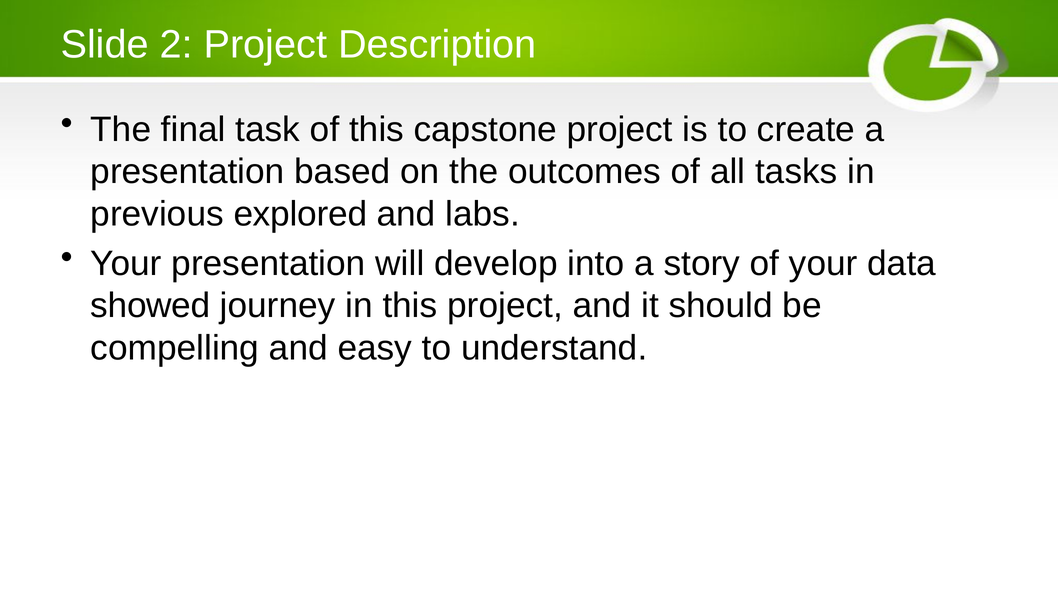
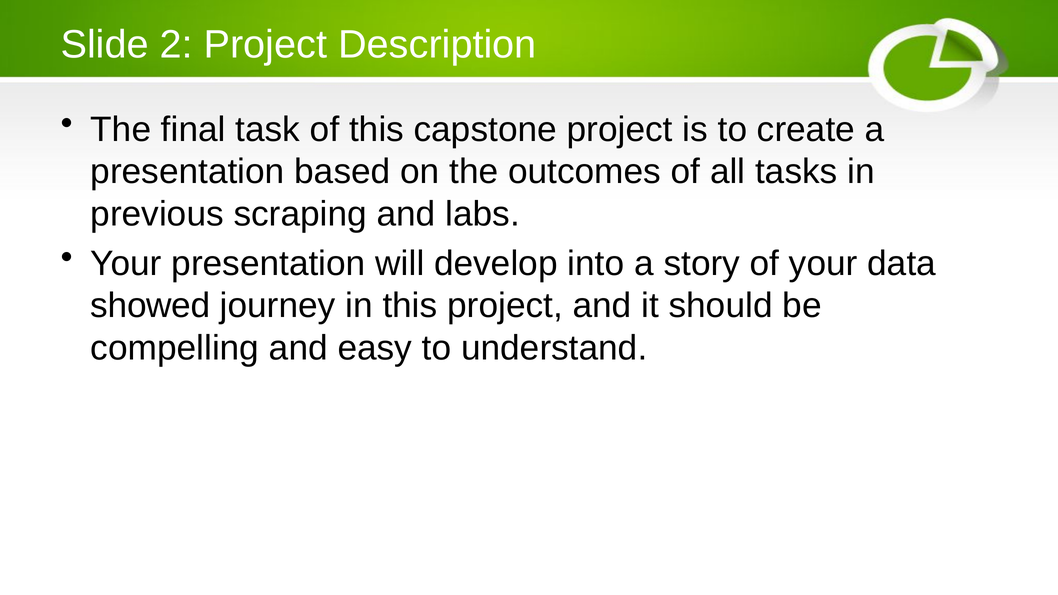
explored: explored -> scraping (300, 214)
